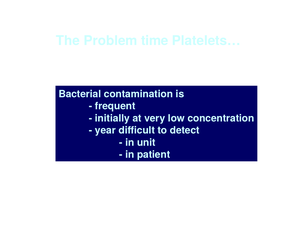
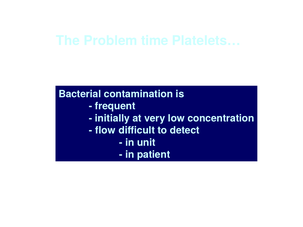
year: year -> flow (105, 130)
